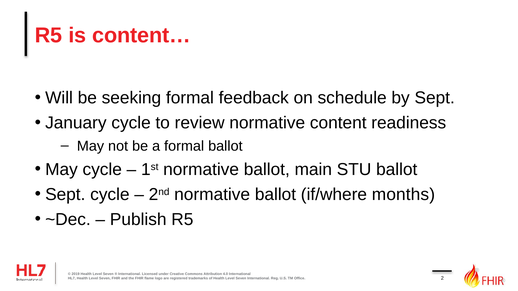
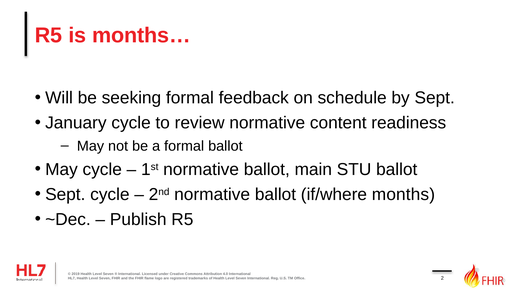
content…: content… -> months… (141, 35)
